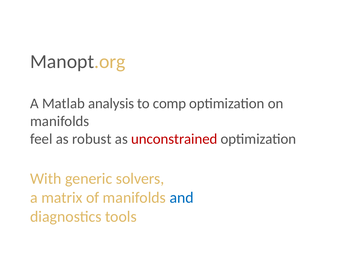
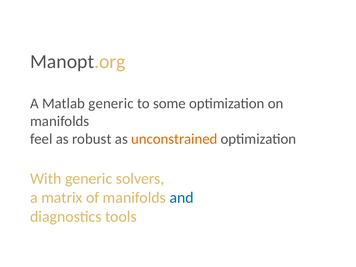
Matlab analysis: analysis -> generic (111, 103)
comp: comp -> some (169, 103)
unconstrained colour: red -> orange (174, 139)
